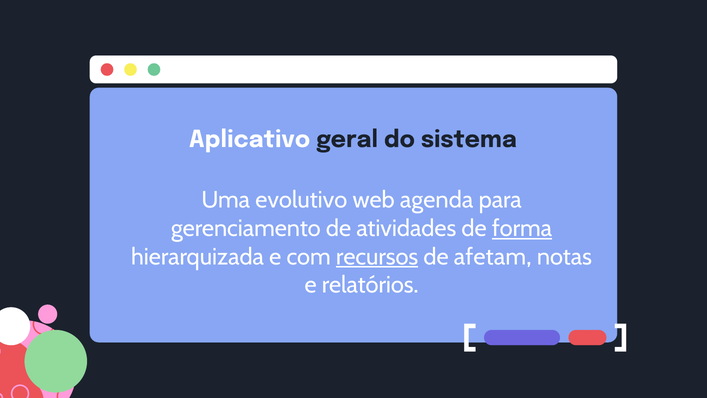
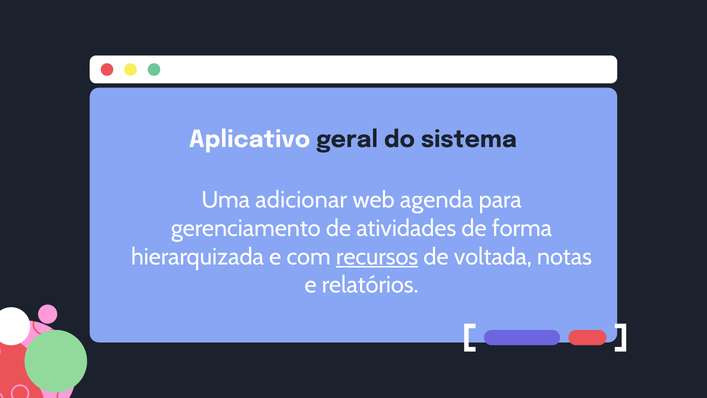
evolutivo: evolutivo -> adicionar (301, 200)
forma underline: present -> none (522, 228)
afetam: afetam -> voltada (493, 257)
